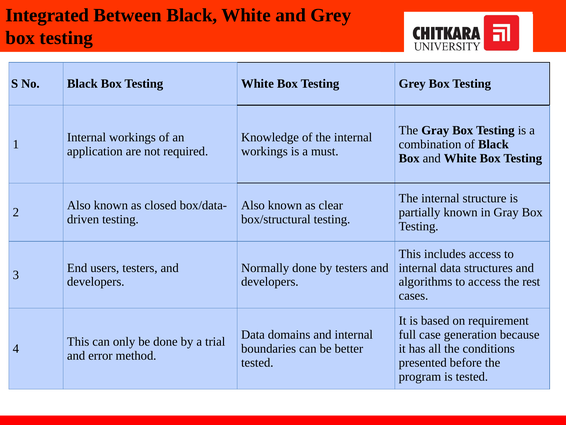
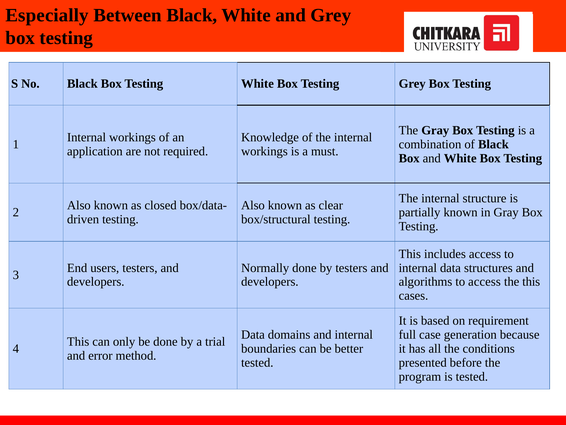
Integrated: Integrated -> Especially (47, 15)
the rest: rest -> this (531, 282)
